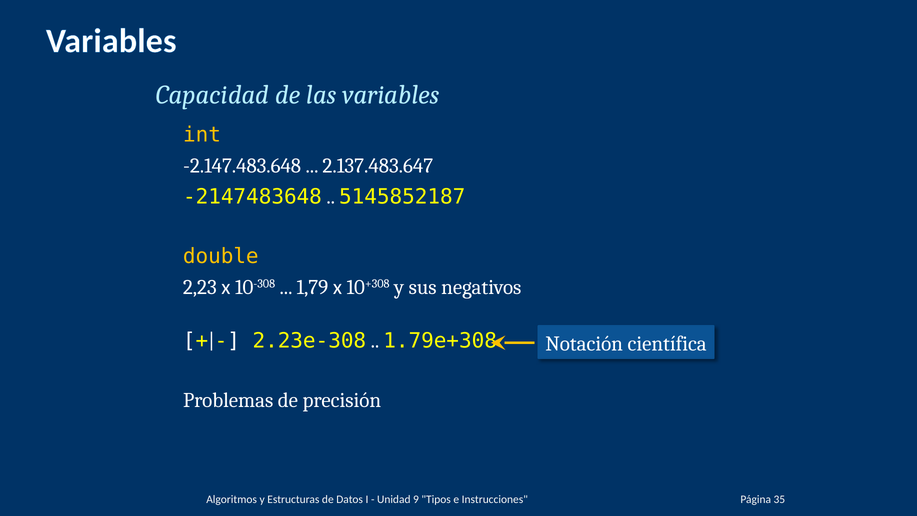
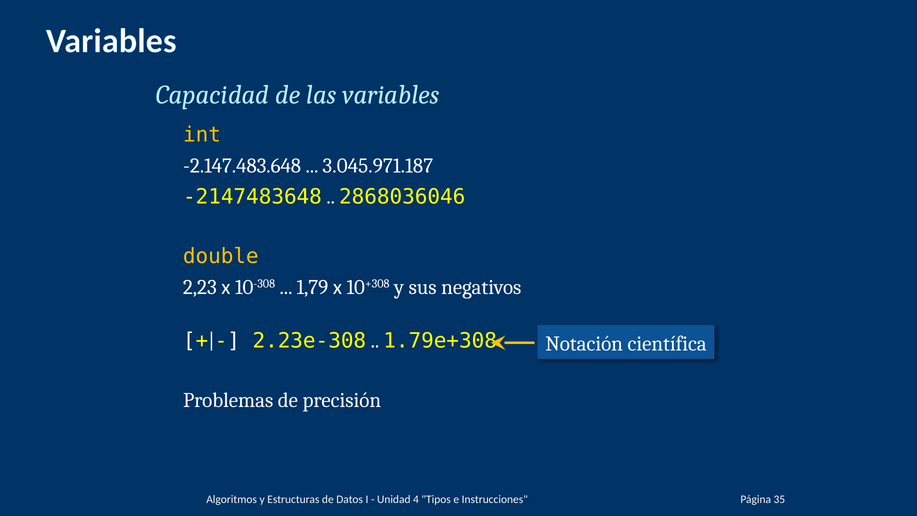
2.137.483.647: 2.137.483.647 -> 3.045.971.187 (378, 166)
5145852187: 5145852187 -> 2868036046 (402, 197)
9: 9 -> 4 (416, 499)
